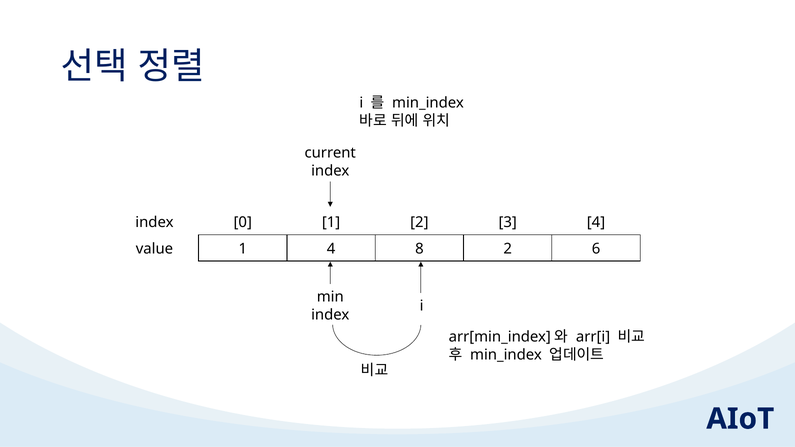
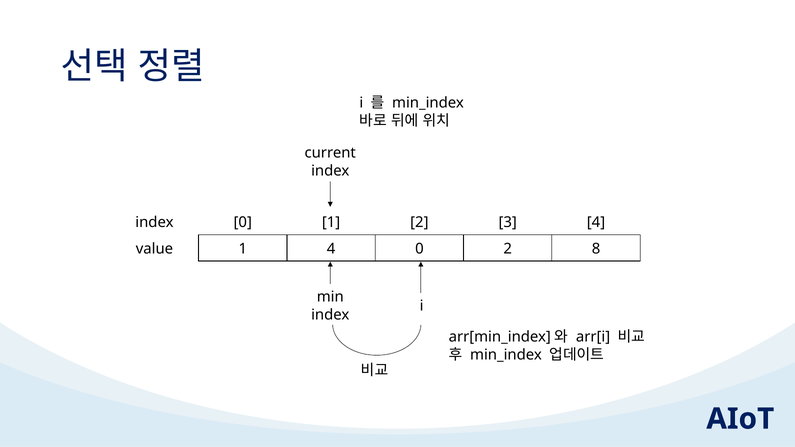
4 8: 8 -> 0 (419, 249)
6: 6 -> 8 (596, 249)
